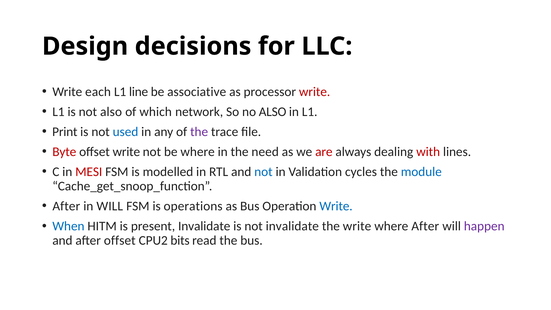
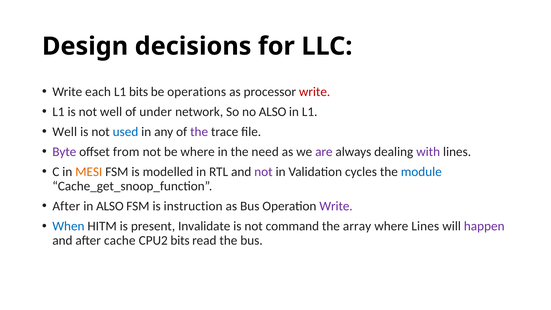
L1 line: line -> bits (139, 92)
associative: associative -> operations (197, 92)
not also: also -> well (111, 112)
which: which -> under (156, 112)
Print: Print -> Well (65, 132)
Byte colour: red -> purple (64, 152)
offset write: write -> from (126, 152)
are colour: red -> purple (324, 152)
with colour: red -> purple (428, 152)
MESI colour: red -> orange (89, 172)
not colour: blue -> purple (263, 172)
in WILL: WILL -> ALSO (110, 206)
operations: operations -> instruction (193, 206)
Write colour: blue -> purple (336, 206)
not invalidate: invalidate -> command (292, 226)
the write: write -> array (357, 226)
where After: After -> Lines (425, 226)
after offset: offset -> cache (120, 240)
